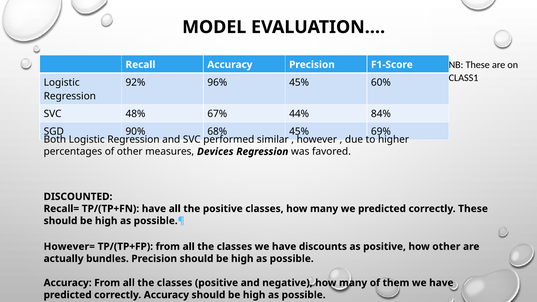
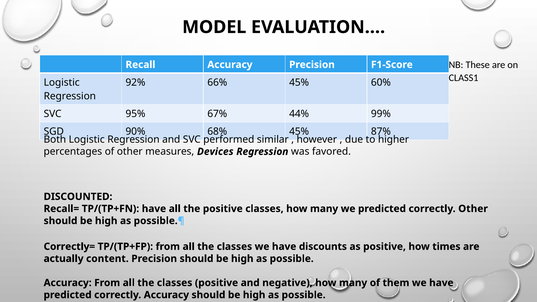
96%: 96% -> 66% (217, 82)
48%: 48% -> 95% (135, 114)
84%: 84% -> 99% (381, 114)
69%: 69% -> 87% (381, 132)
correctly These: These -> Other (473, 209)
However=: However= -> Correctly= (69, 247)
how other: other -> times (446, 247)
bundles: bundles -> content (107, 259)
